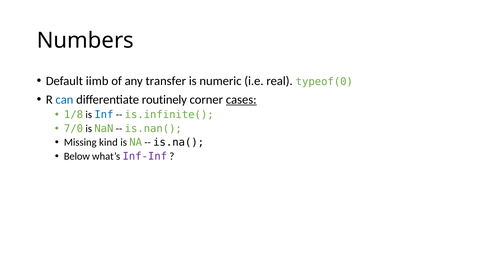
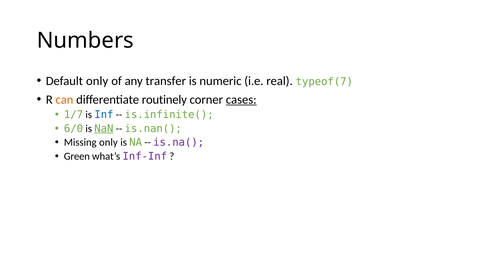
Default iimb: iimb -> only (97, 81)
typeof(0: typeof(0 -> typeof(7 (324, 82)
can colour: blue -> orange (64, 99)
1/8: 1/8 -> 1/7 (74, 114)
7/0: 7/0 -> 6/0 (74, 128)
NaN underline: none -> present (104, 128)
Missing kind: kind -> only (108, 142)
is.na( colour: black -> purple (179, 142)
Below: Below -> Green (77, 156)
